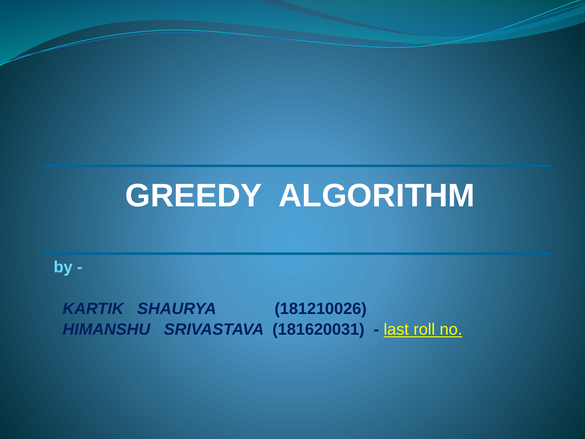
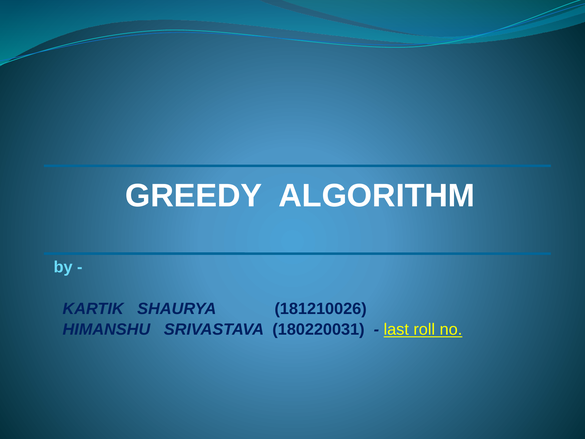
181620031: 181620031 -> 180220031 (318, 329)
